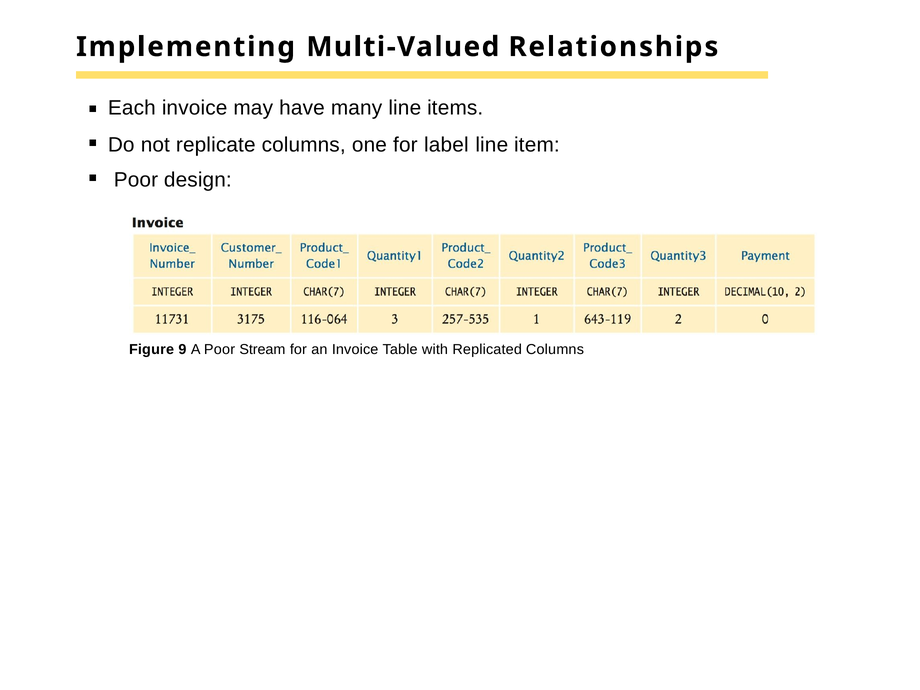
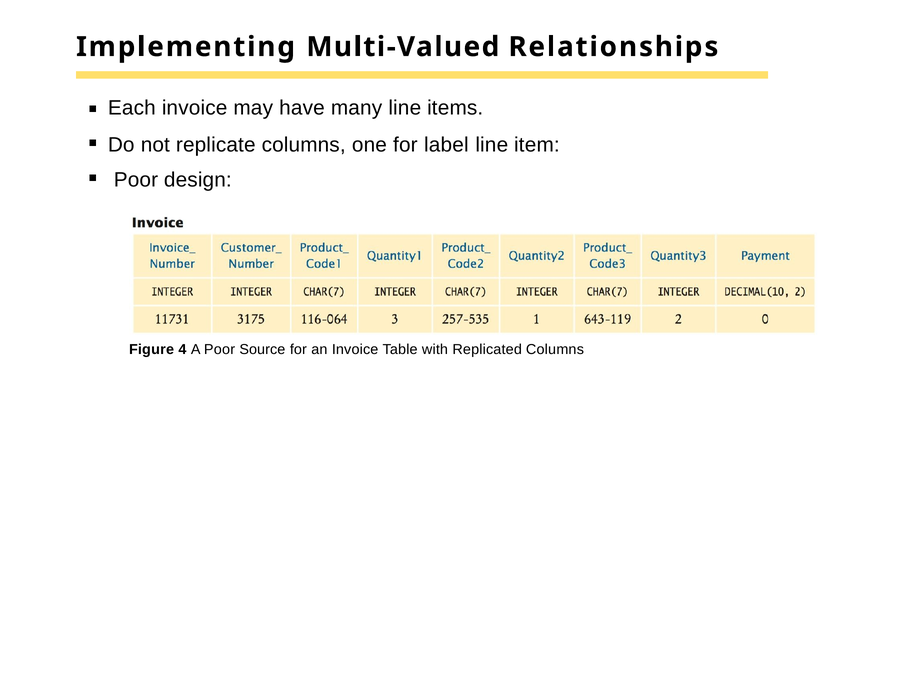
9: 9 -> 4 (182, 350)
Stream: Stream -> Source (262, 350)
